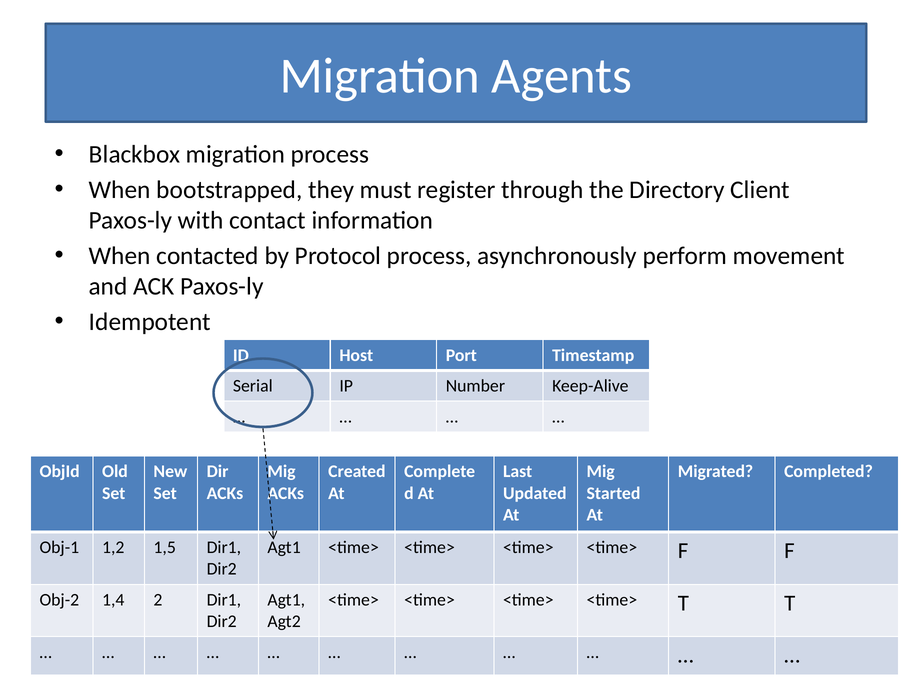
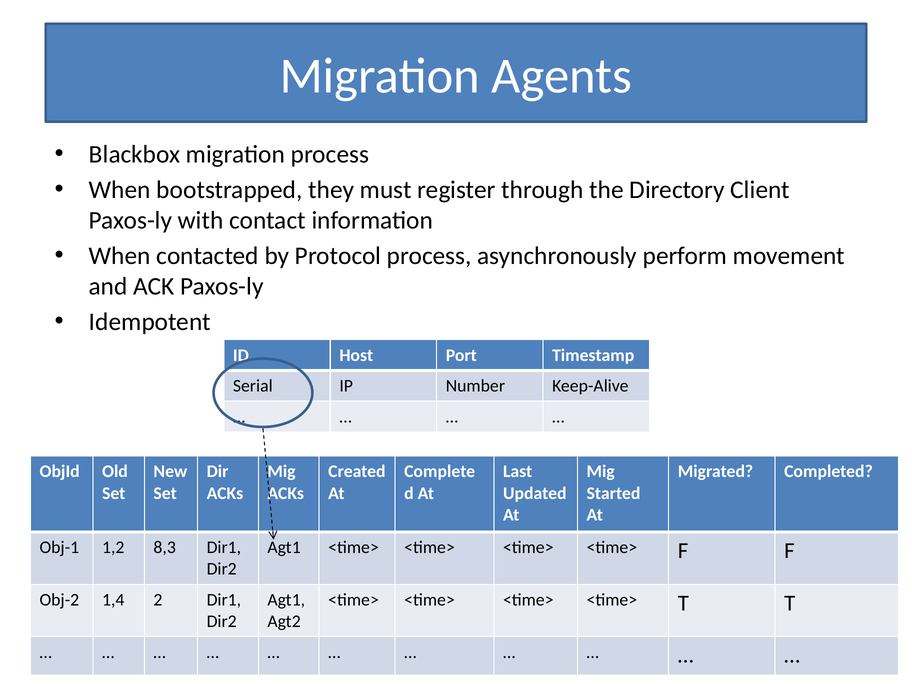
1,5: 1,5 -> 8,3 (165, 548)
